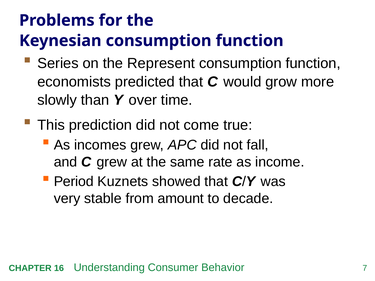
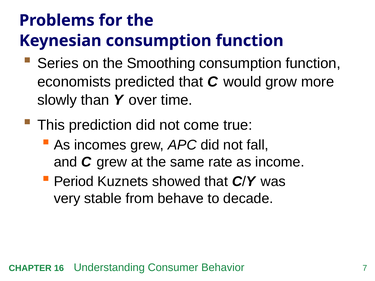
Represent: Represent -> Smoothing (161, 63)
amount: amount -> behave (181, 199)
